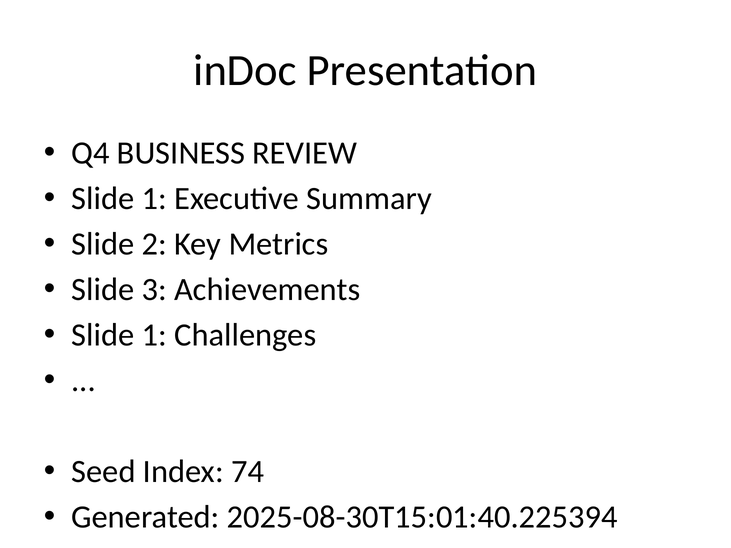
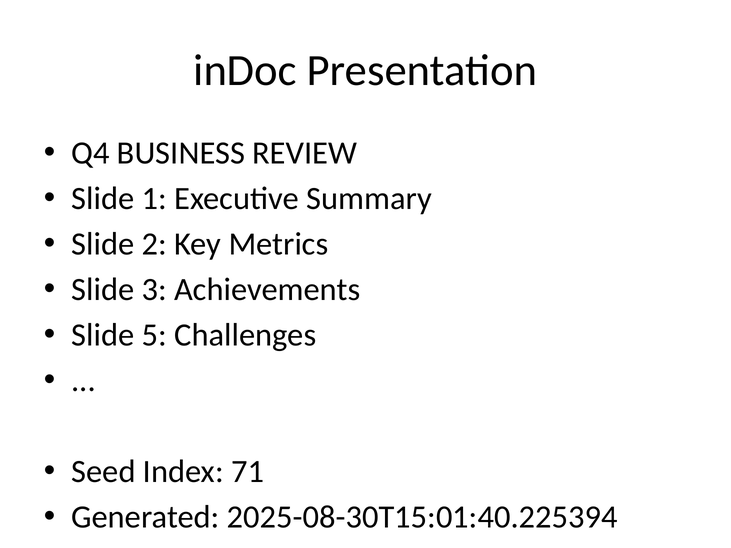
1: 1 -> 5 (154, 335)
74: 74 -> 71 (248, 472)
